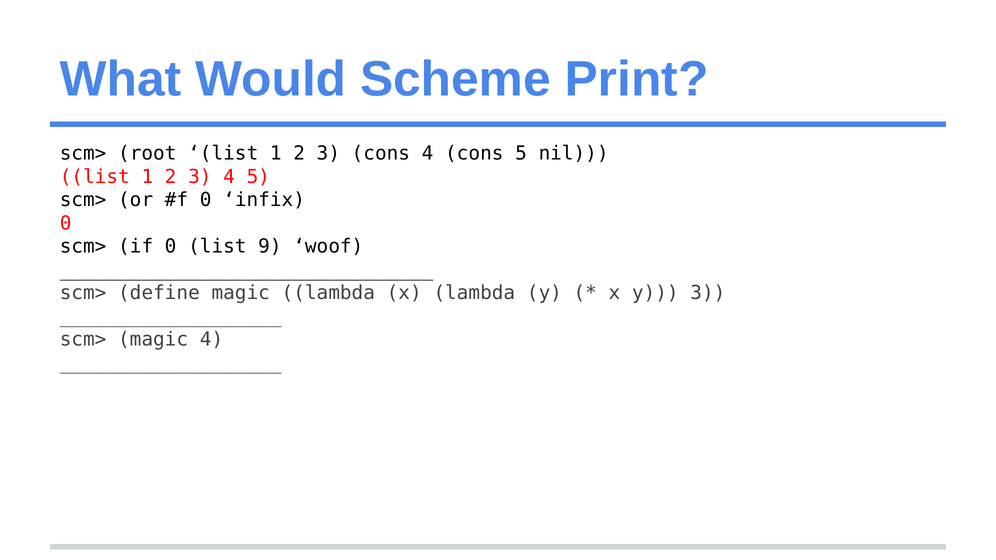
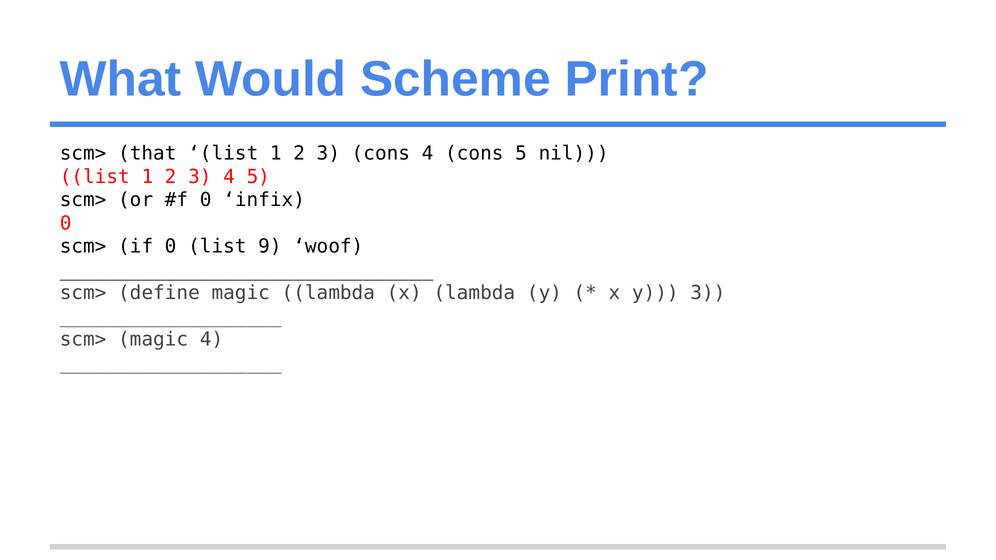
root: root -> that (147, 154)
